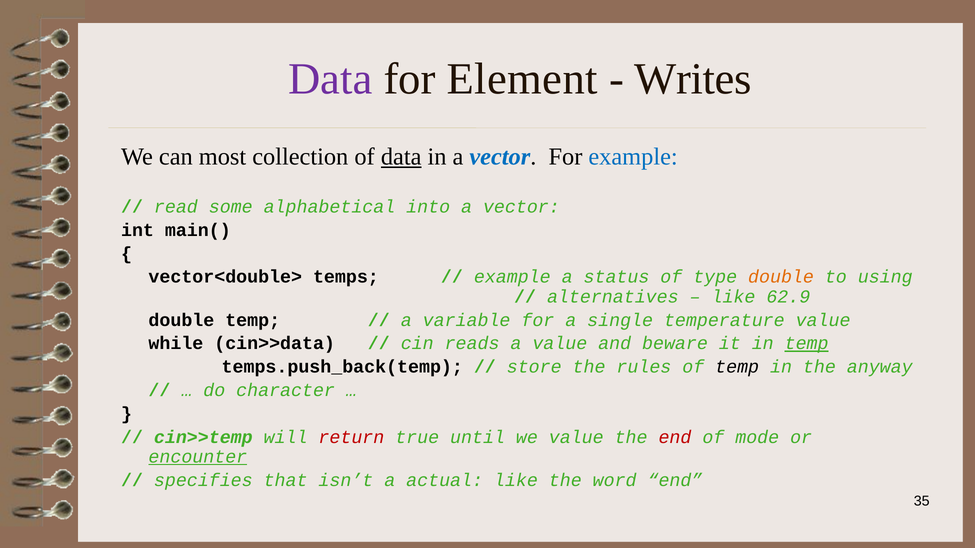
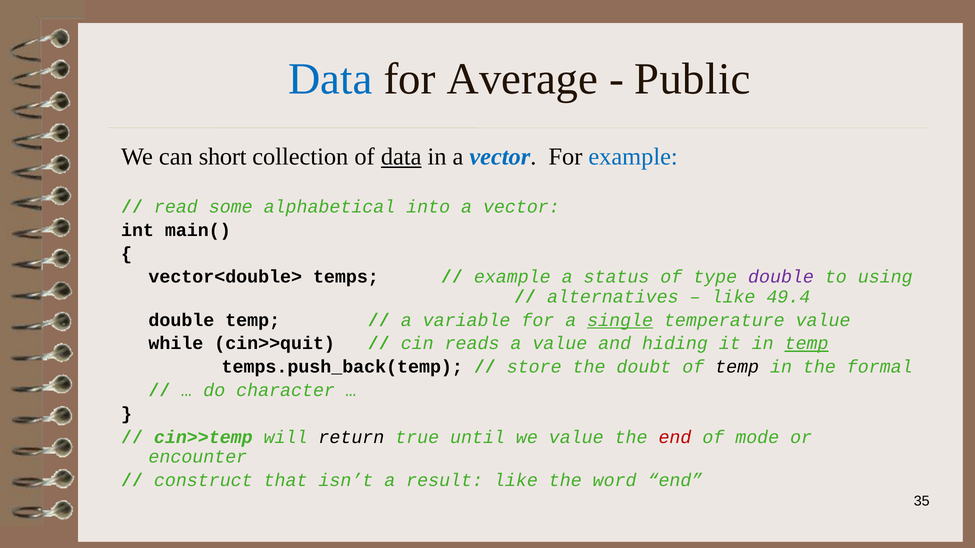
Data colour: purple -> blue (330, 79)
Element: Element -> Average (522, 79)
Writes: Writes -> Public (693, 79)
most: most -> short (223, 157)
double colour: orange -> purple (781, 277)
62.9: 62.9 -> 49.4 (788, 297)
single underline: none -> present (620, 320)
cin>>data: cin>>data -> cin>>quit (275, 344)
beware: beware -> hiding (675, 344)
rules: rules -> doubt (644, 367)
anyway: anyway -> formal (880, 367)
return colour: red -> black (351, 437)
encounter underline: present -> none (198, 457)
specifies: specifies -> construct (203, 480)
actual: actual -> result (445, 480)
